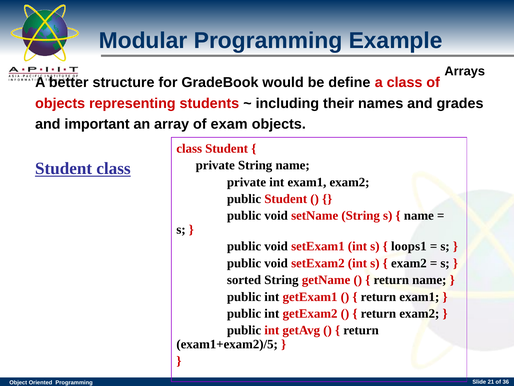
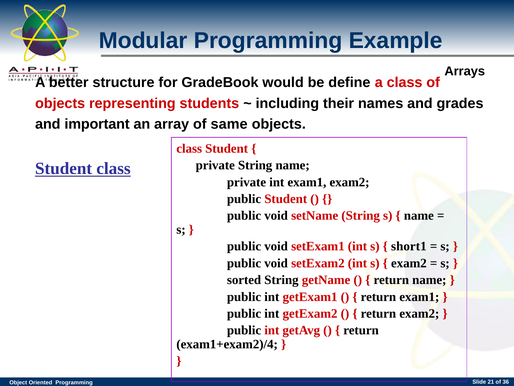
exam: exam -> same (229, 124)
loops1: loops1 -> short1 (409, 246)
exam1+exam2)/5: exam1+exam2)/5 -> exam1+exam2)/4 (227, 344)
